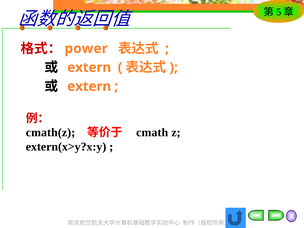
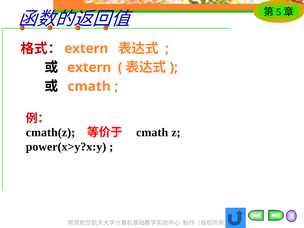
power: power -> extern (86, 49)
extern: extern -> cmath (89, 86)
extern(x>y?x:y: extern(x>y?x:y -> power(x>y?x:y (66, 147)
